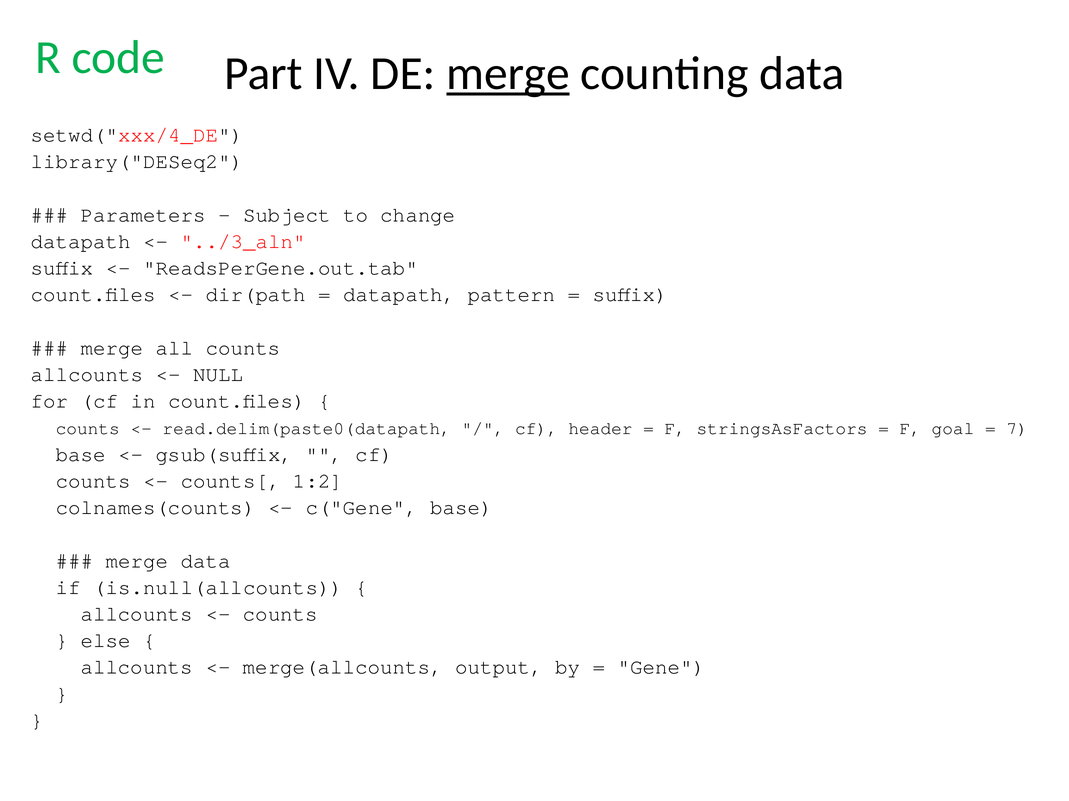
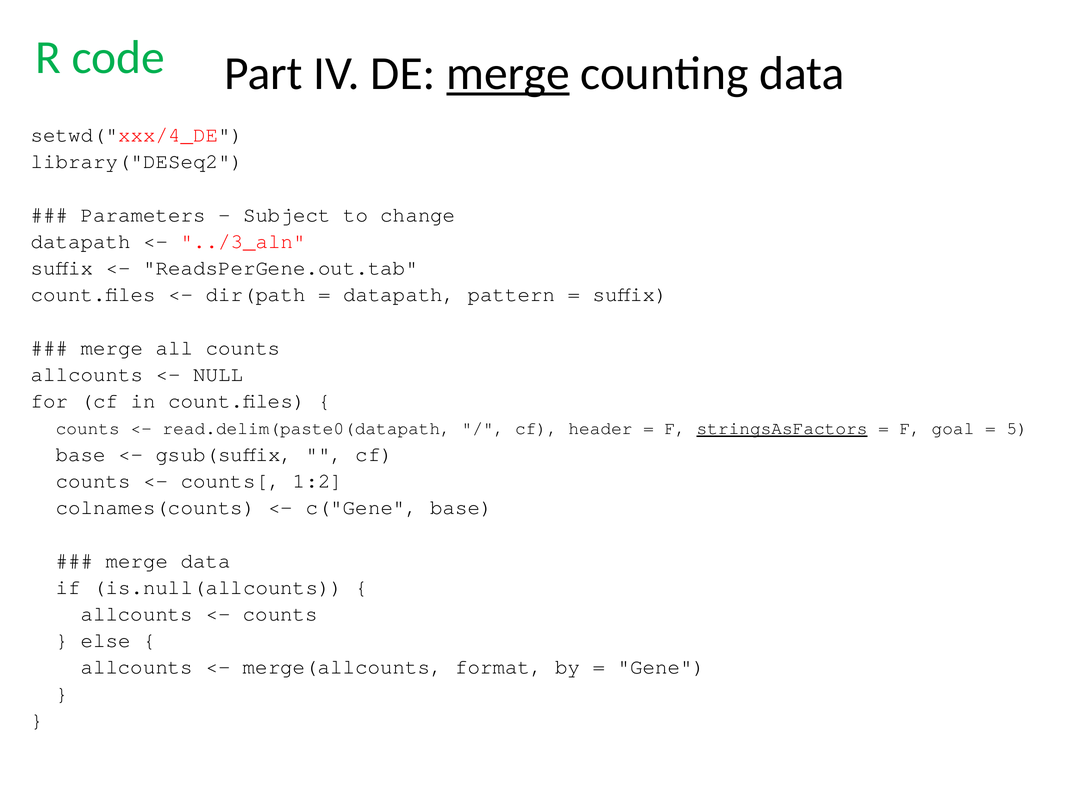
stringsAsFactors underline: none -> present (782, 429)
7: 7 -> 5 (1017, 429)
output: output -> format (499, 668)
